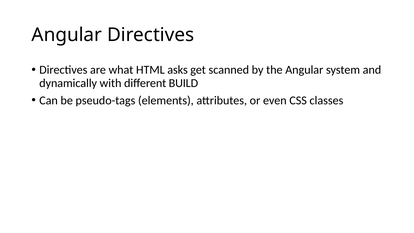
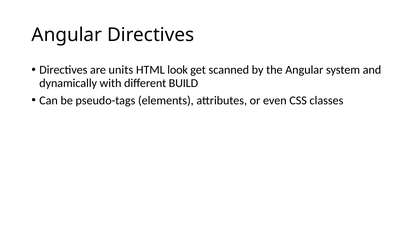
what: what -> units (121, 70)
asks: asks -> look (178, 70)
